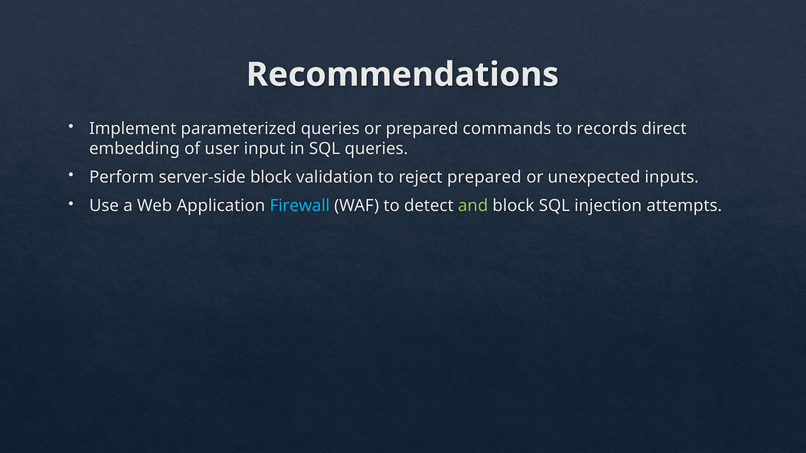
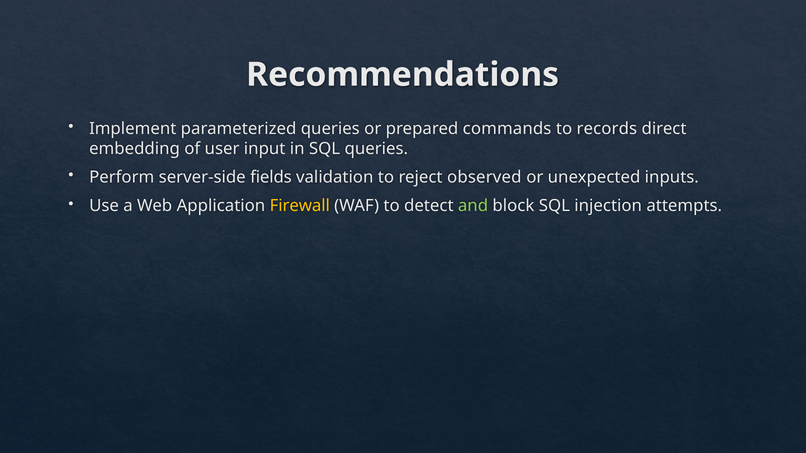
server-side block: block -> fields (271, 178)
reject prepared: prepared -> observed (484, 178)
Firewall colour: light blue -> yellow (300, 206)
